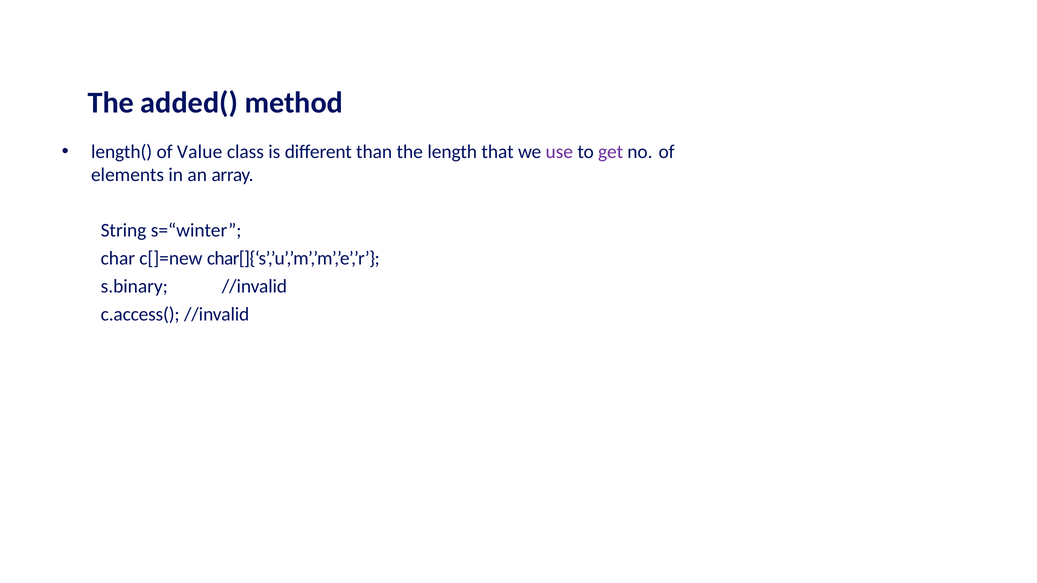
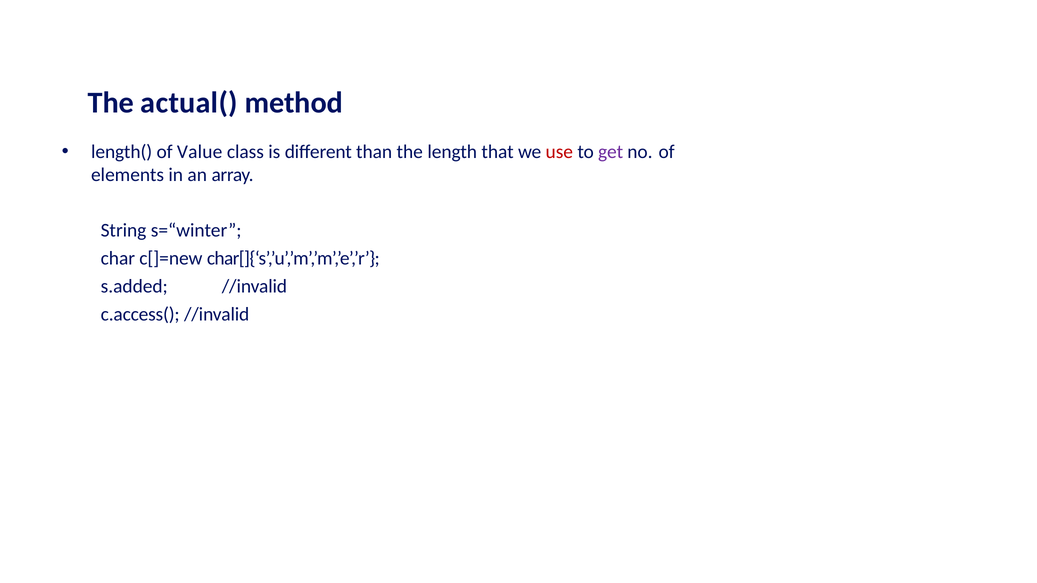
added(: added( -> actual( (189, 103)
use colour: purple -> red (559, 152)
s.binary: s.binary -> s.added (134, 287)
